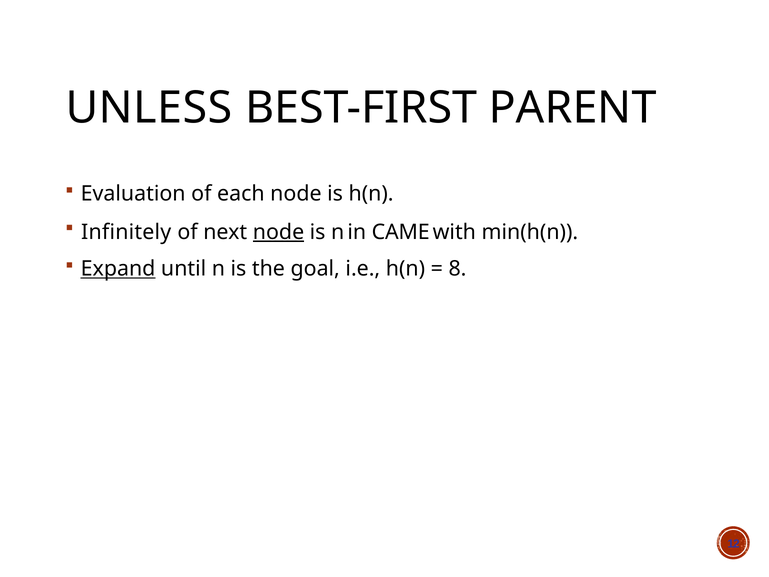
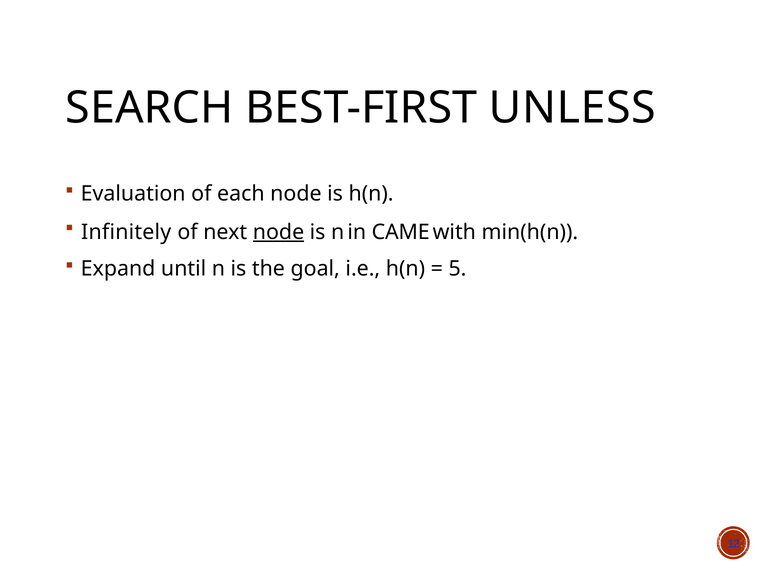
UNLESS: UNLESS -> SEARCH (149, 108)
PARENT: PARENT -> UNLESS (572, 108)
Expand underline: present -> none (118, 269)
8: 8 -> 5 (457, 269)
